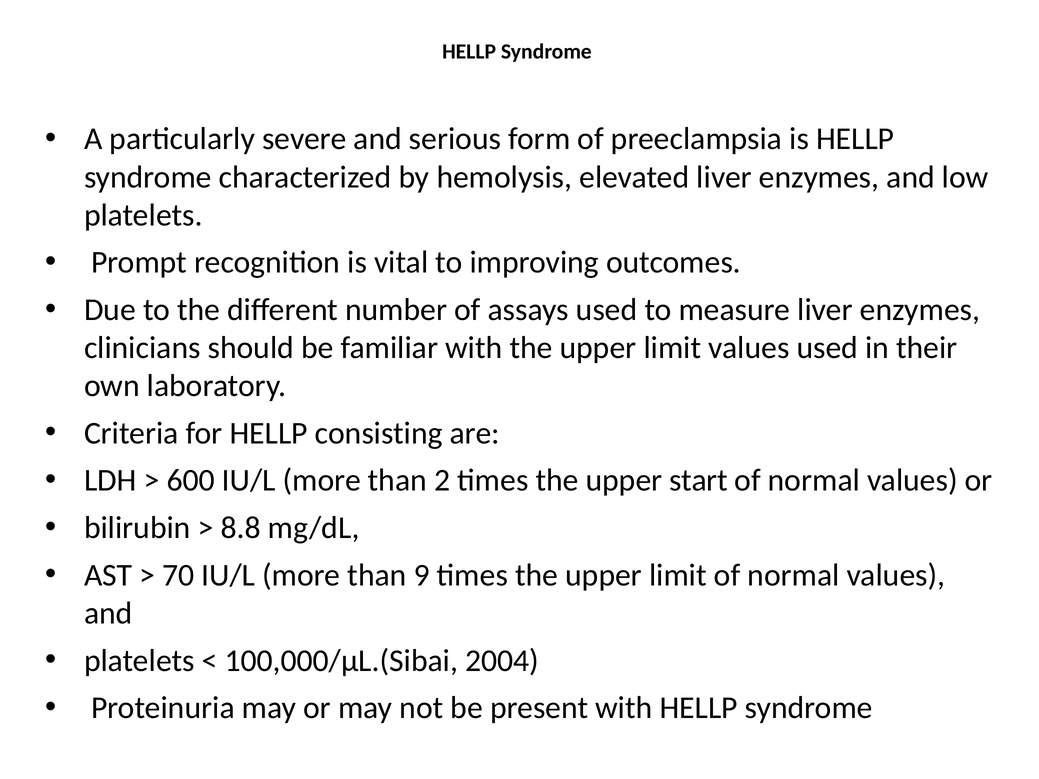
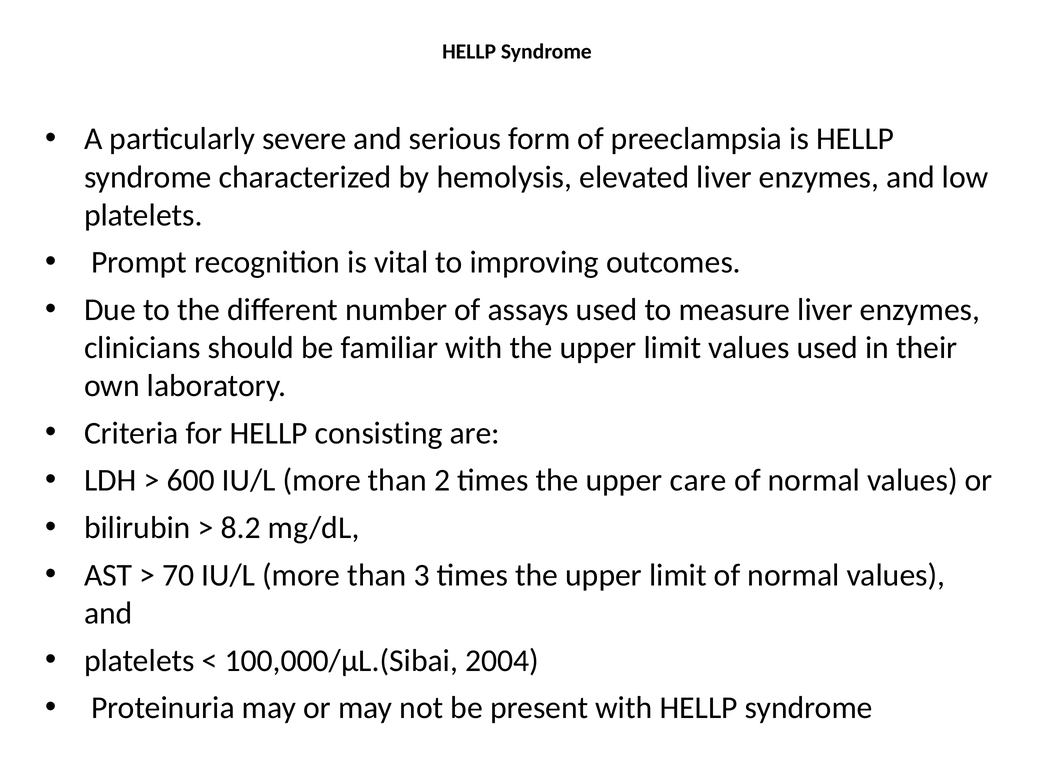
start: start -> care (698, 481)
8.8: 8.8 -> 8.2 (241, 528)
9: 9 -> 3 (422, 575)
